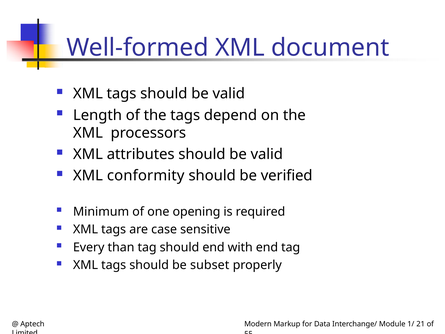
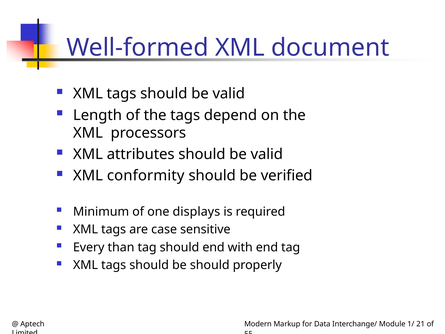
opening: opening -> displays (196, 212)
be subset: subset -> should (210, 265)
